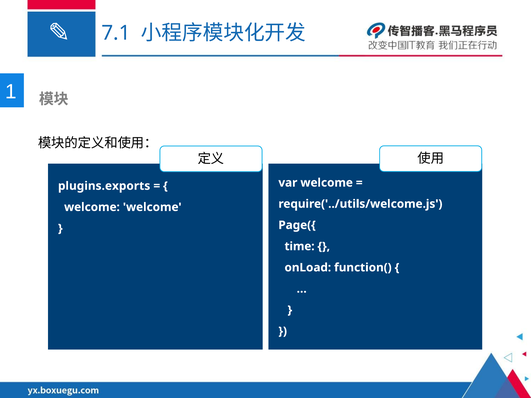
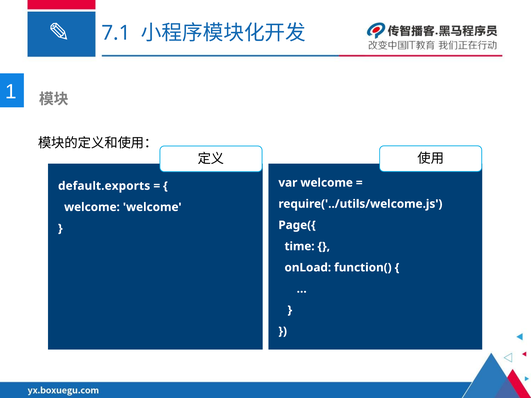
plugins.exports: plugins.exports -> default.exports (104, 186)
